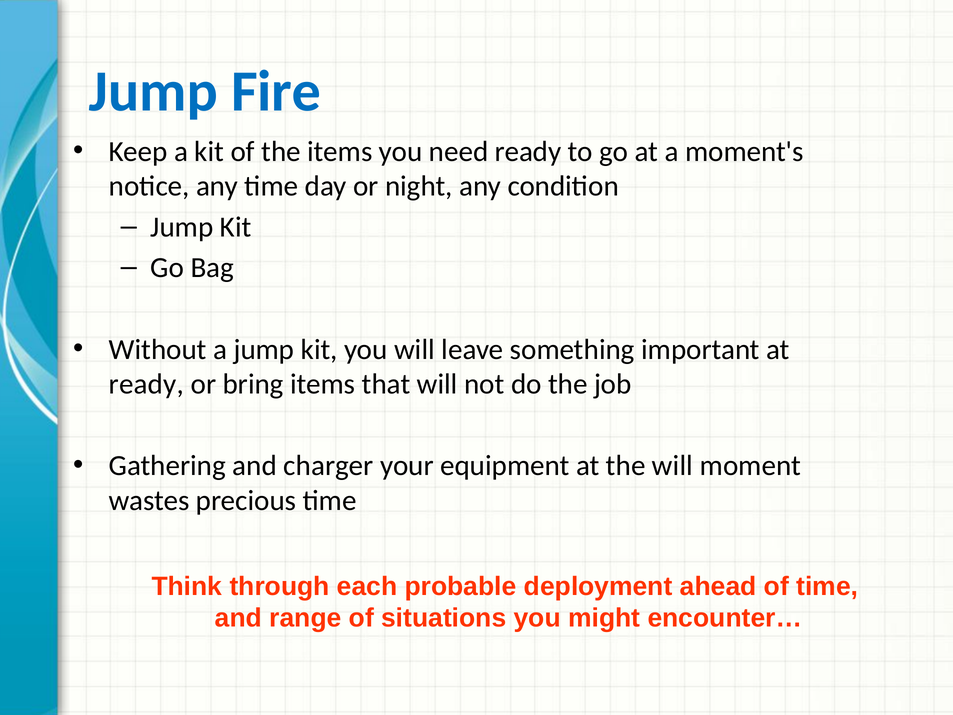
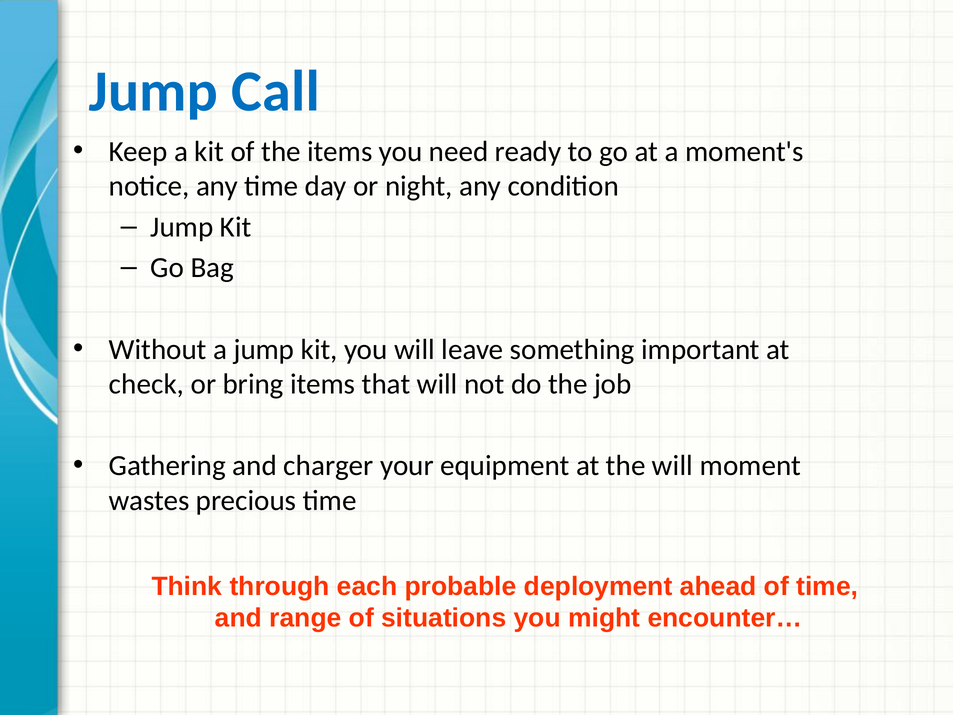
Fire: Fire -> Call (276, 92)
ready: ready -> check (146, 384)
